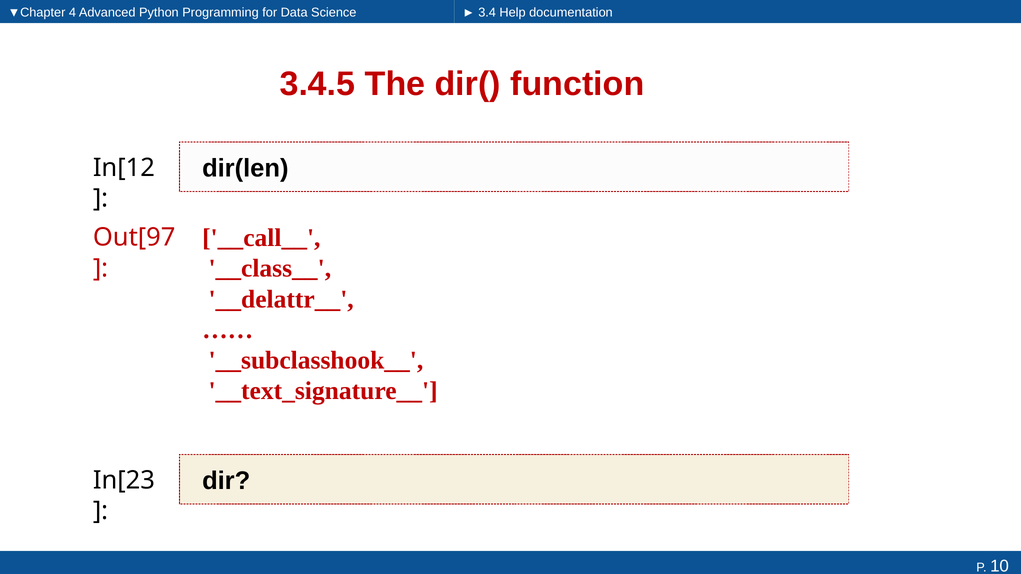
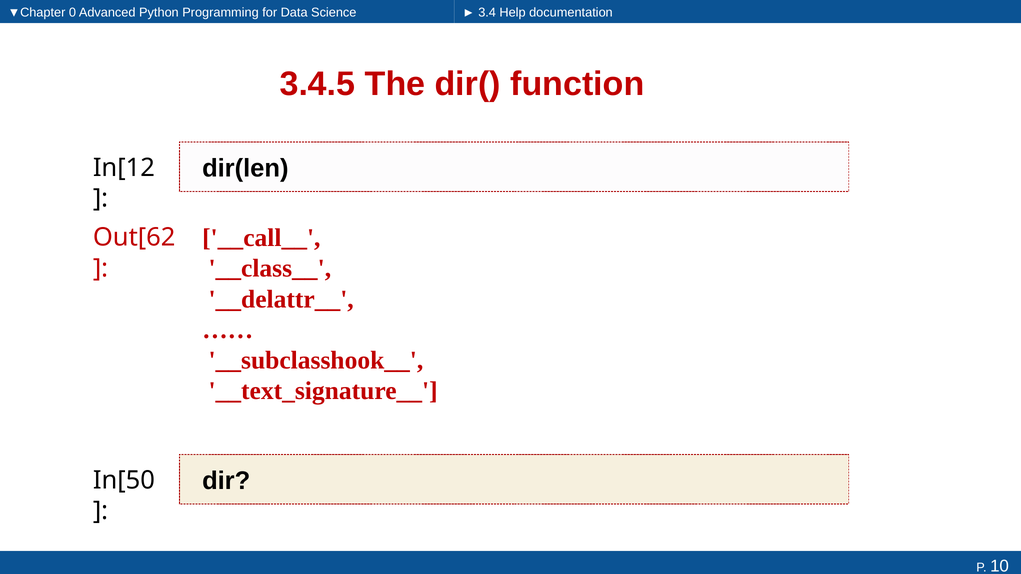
4: 4 -> 0 (72, 12)
Out[97: Out[97 -> Out[62 (134, 238)
In[23: In[23 -> In[50 (124, 480)
